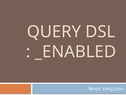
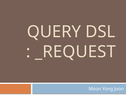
_ENABLED: _ENABLED -> _REQUEST (75, 51)
